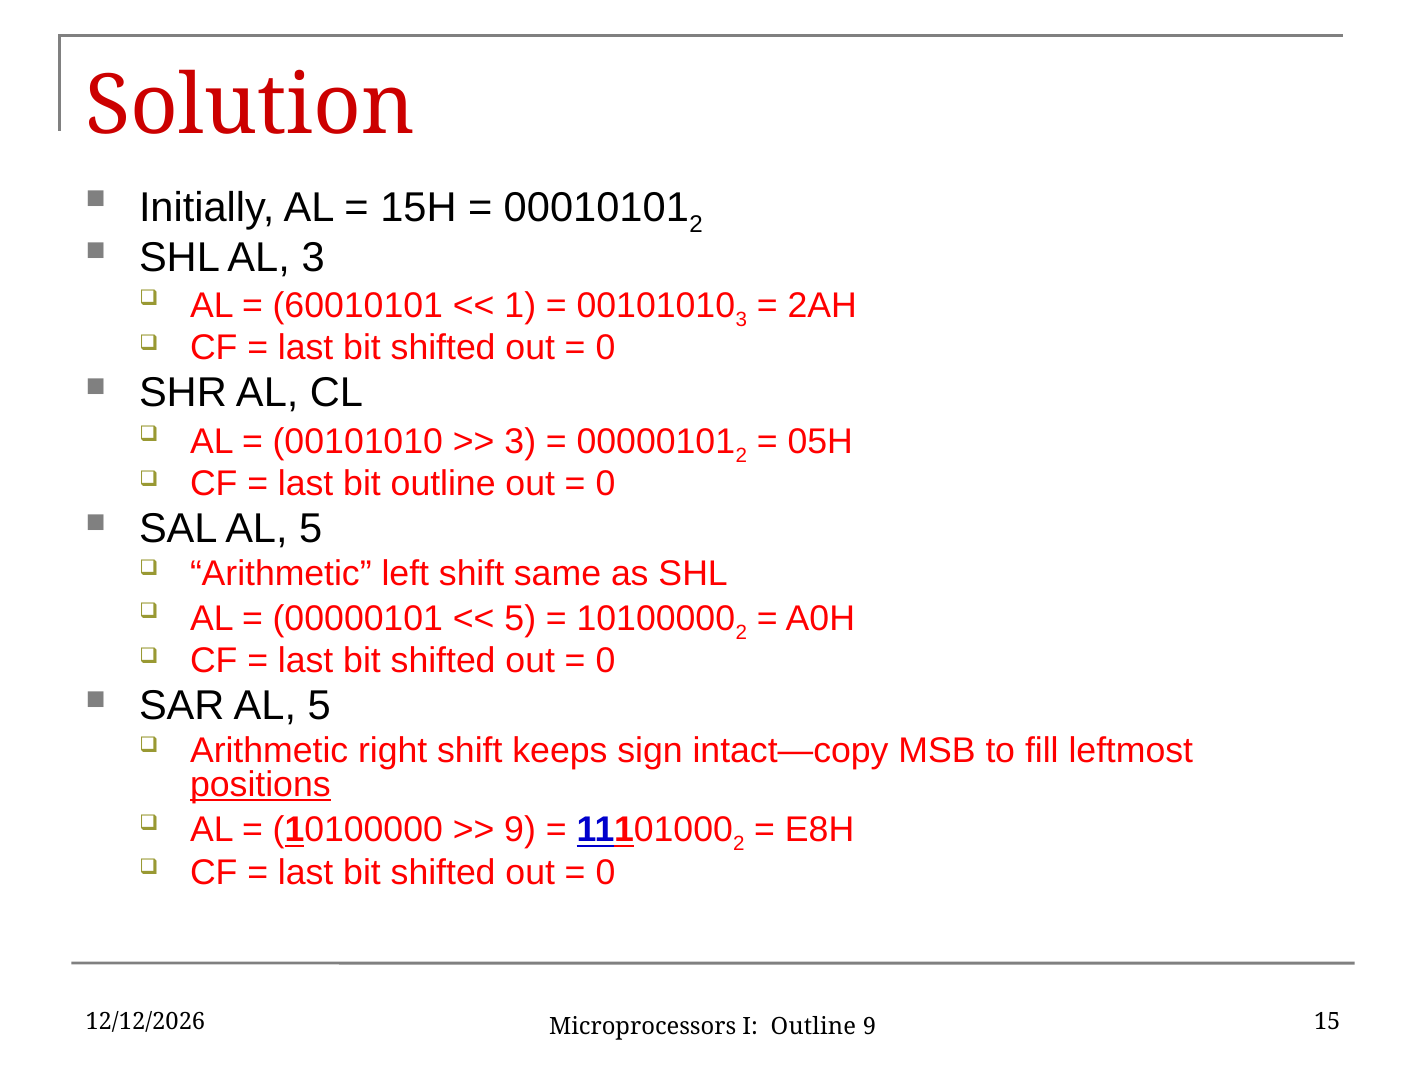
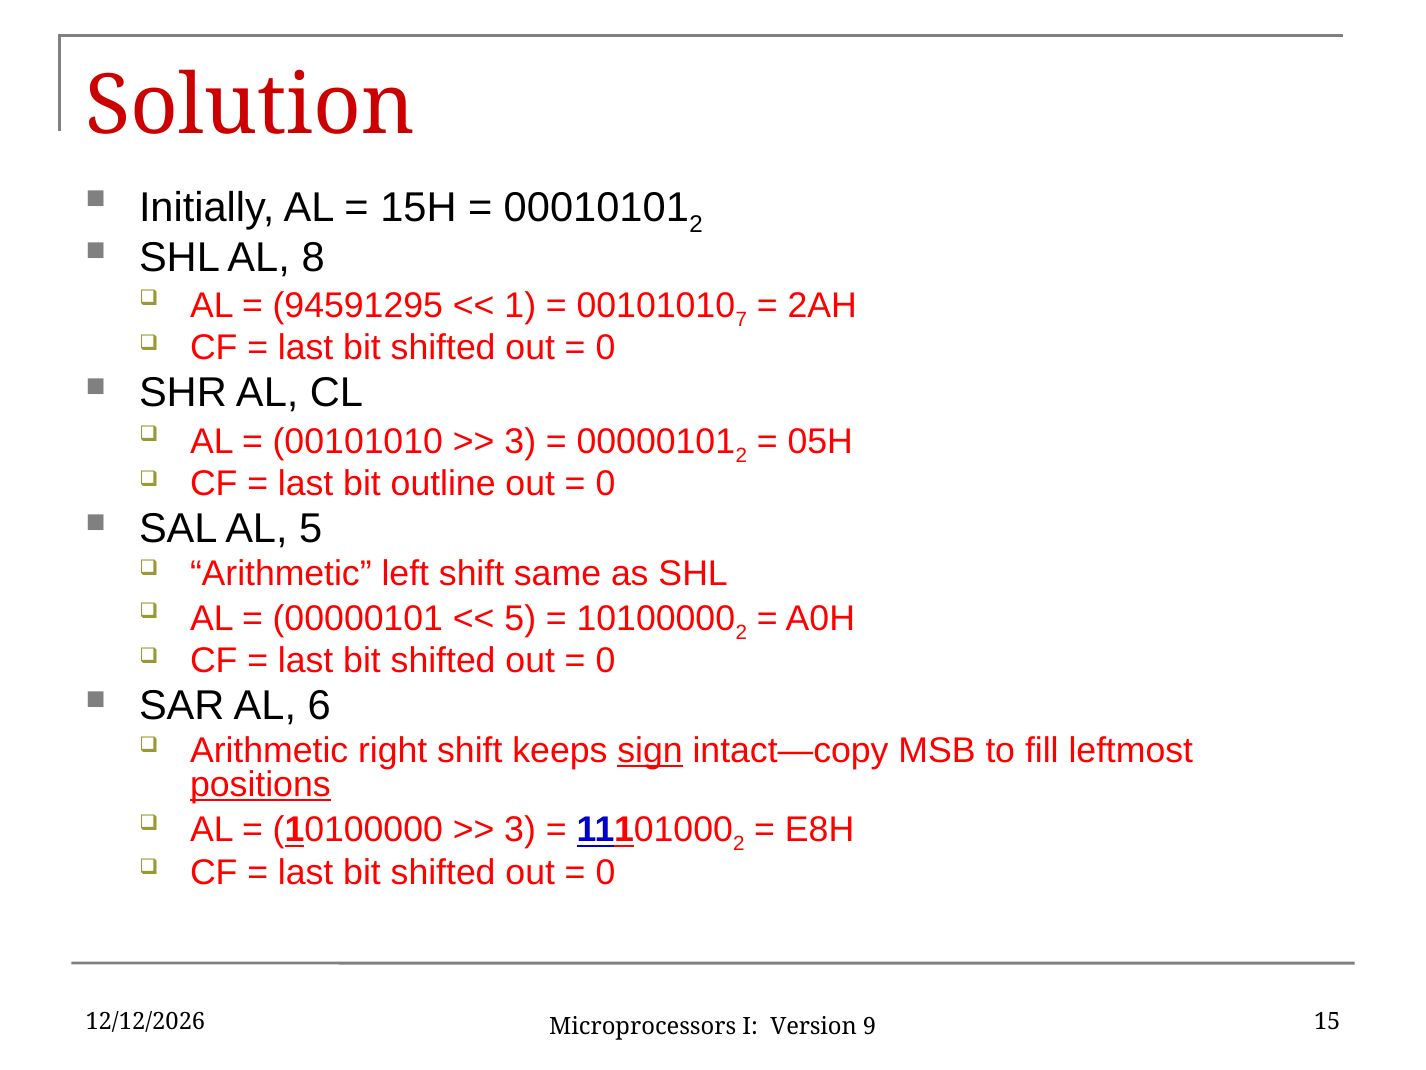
AL 3: 3 -> 8 (313, 257)
60010101: 60010101 -> 94591295 (358, 306)
00101010 3: 3 -> 7 (741, 319)
SAR AL 5: 5 -> 6 (319, 706)
sign underline: none -> present (650, 750)
9: 9 -> 3 (520, 830)
I Outline: Outline -> Version (814, 1026)
